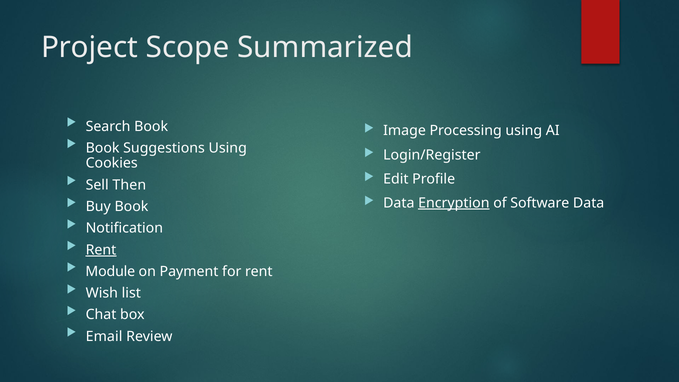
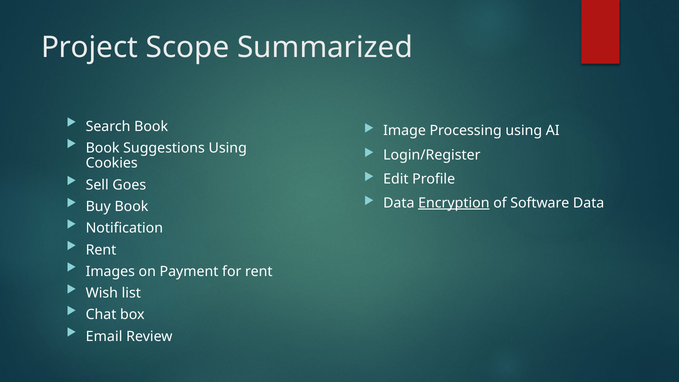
Then: Then -> Goes (129, 185)
Rent underline: present -> none (101, 250)
Module: Module -> Images (110, 271)
